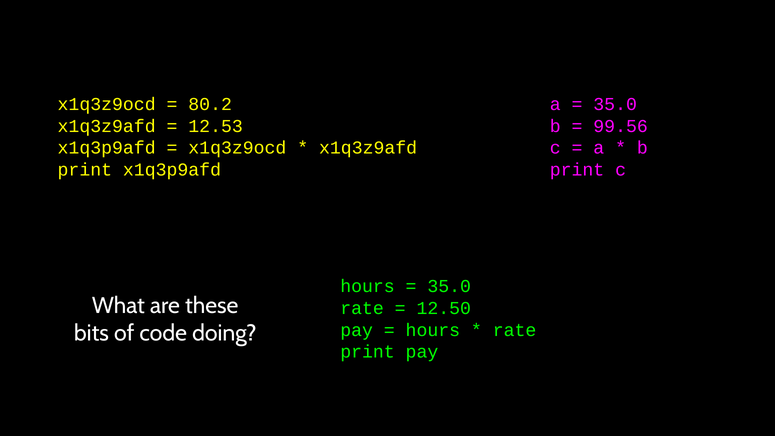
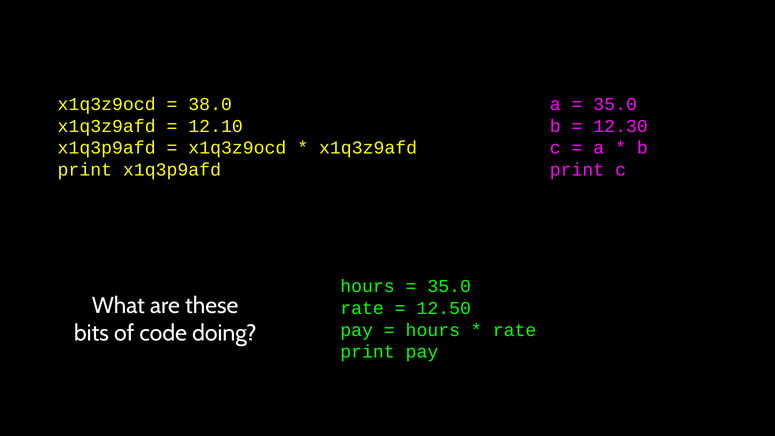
80.2: 80.2 -> 38.0 (210, 104)
12.53: 12.53 -> 12.10 (216, 126)
99.56: 99.56 -> 12.30 (621, 126)
